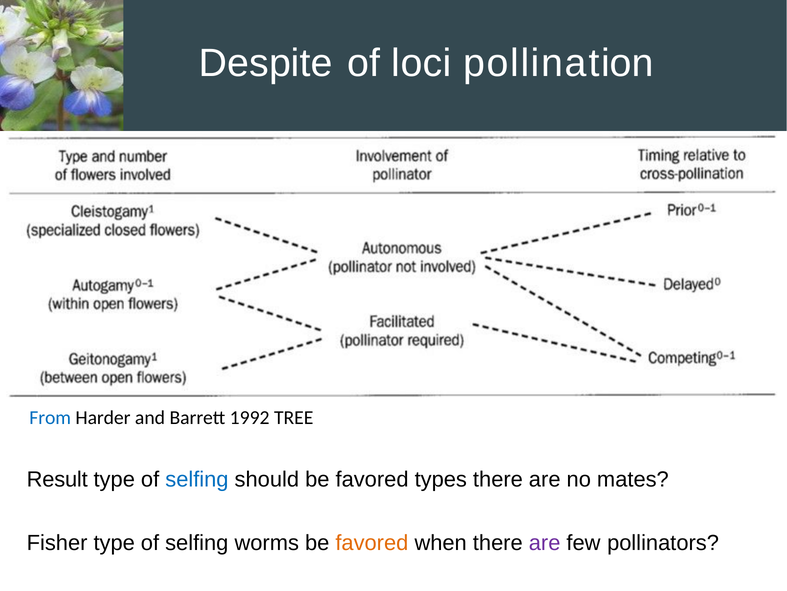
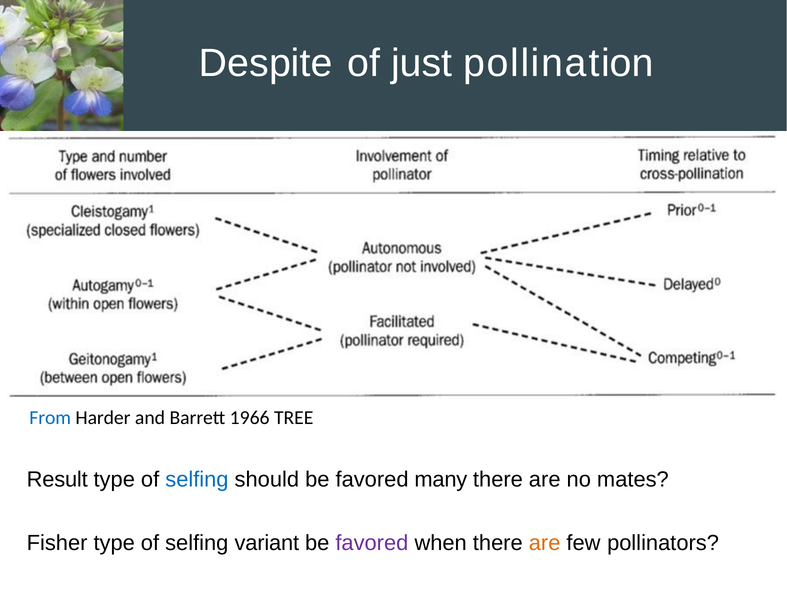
loci: loci -> just (422, 63)
1992: 1992 -> 1966 (250, 417)
types: types -> many (441, 479)
worms: worms -> variant (267, 542)
favored colour: orange -> purple (372, 542)
are colour: purple -> orange (545, 542)
